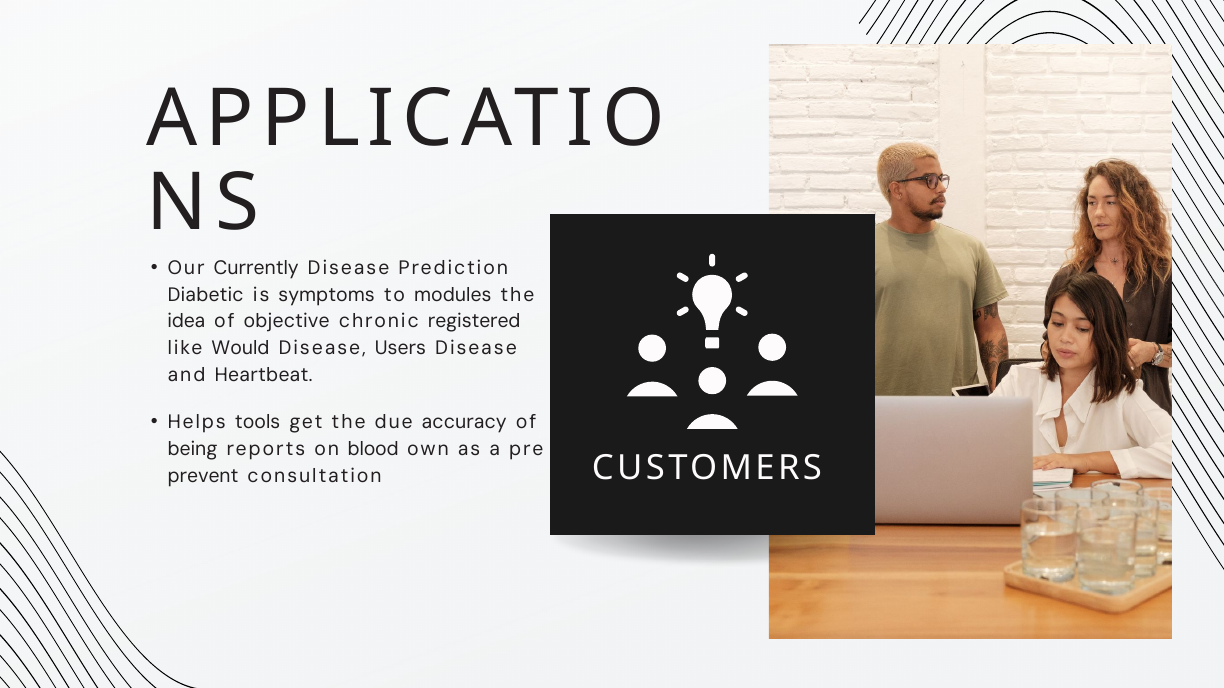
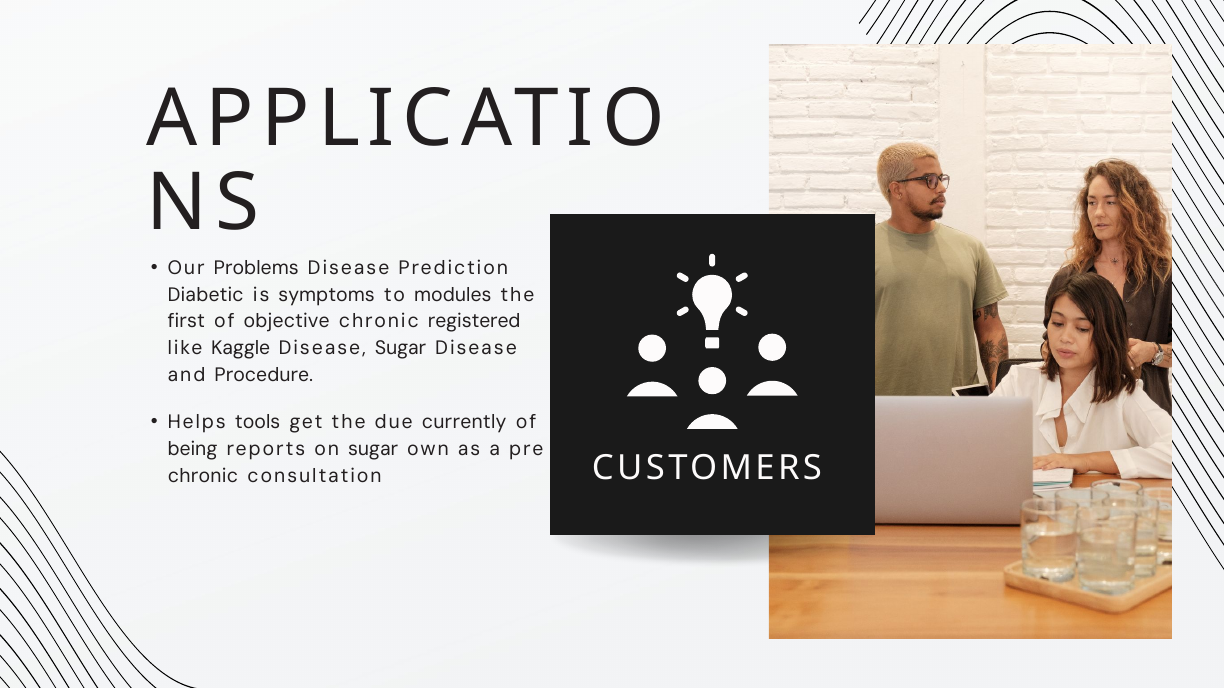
Currently: Currently -> Problems (256, 268)
idea: idea -> first (186, 322)
Would: Would -> Kaggle (241, 349)
Disease Users: Users -> Sugar (401, 349)
Heartbeat: Heartbeat -> Procedure (264, 375)
accuracy: accuracy -> currently (464, 422)
on blood: blood -> sugar (373, 449)
prevent: prevent -> chronic (203, 476)
